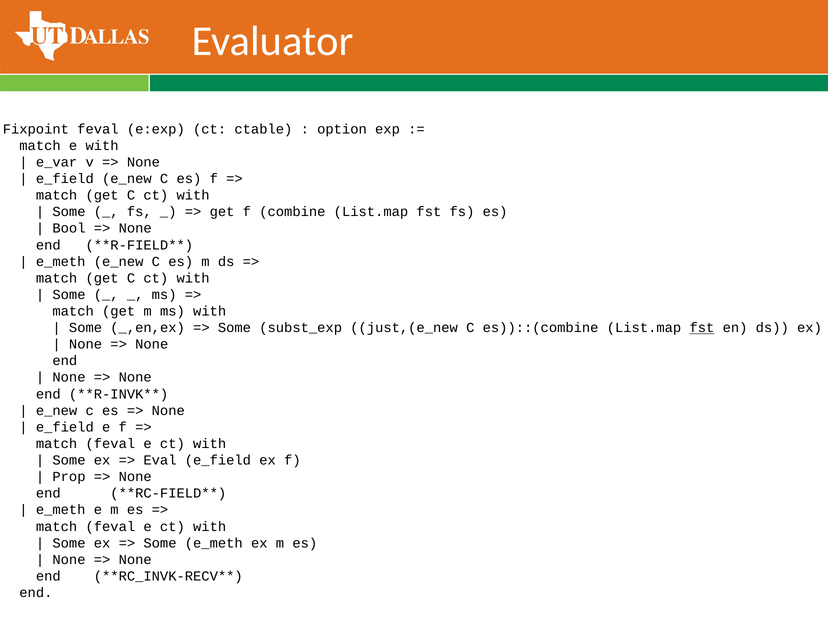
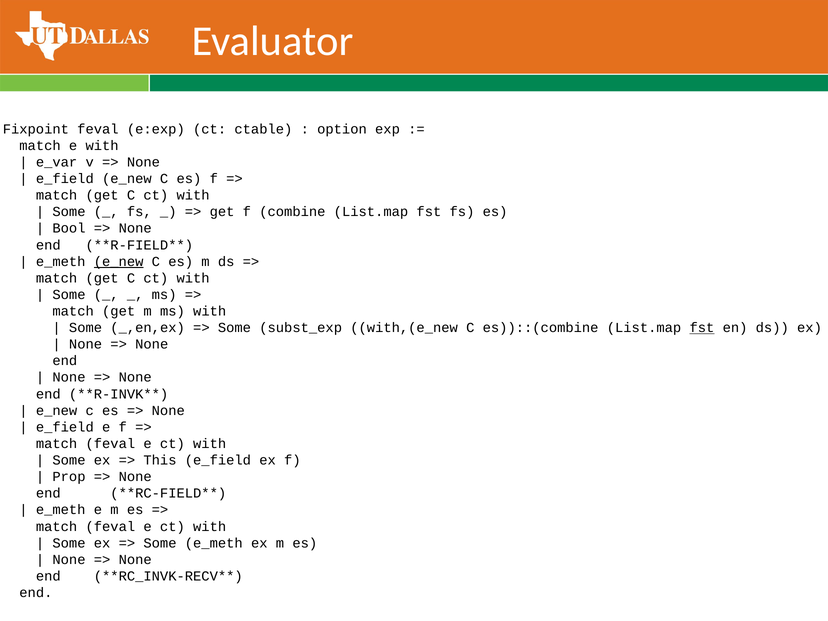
e_new underline: none -> present (119, 262)
just,(e_new: just,(e_new -> with,(e_new (404, 328)
Eval: Eval -> This (160, 460)
